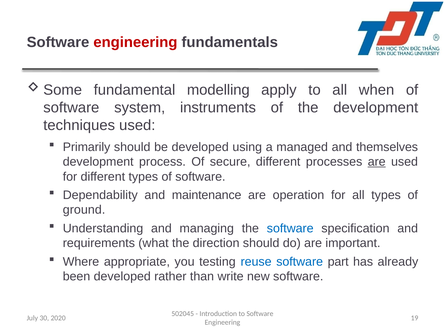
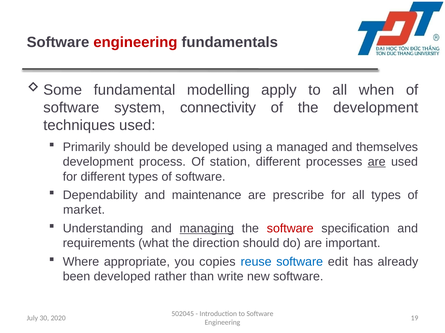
instruments: instruments -> connectivity (218, 108)
secure: secure -> station (230, 162)
operation: operation -> prescribe (298, 196)
ground: ground -> market (84, 210)
managing underline: none -> present (207, 229)
software colour: blue -> red (290, 229)
testing: testing -> copies (217, 262)
part: part -> edit (338, 262)
